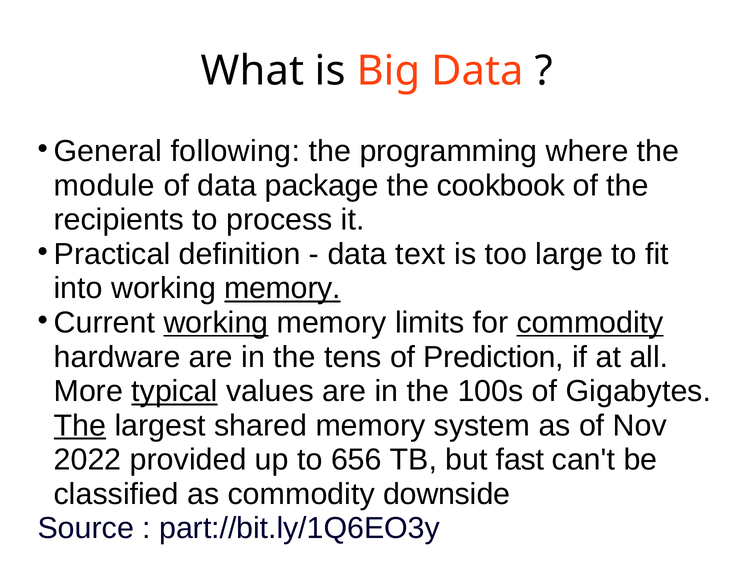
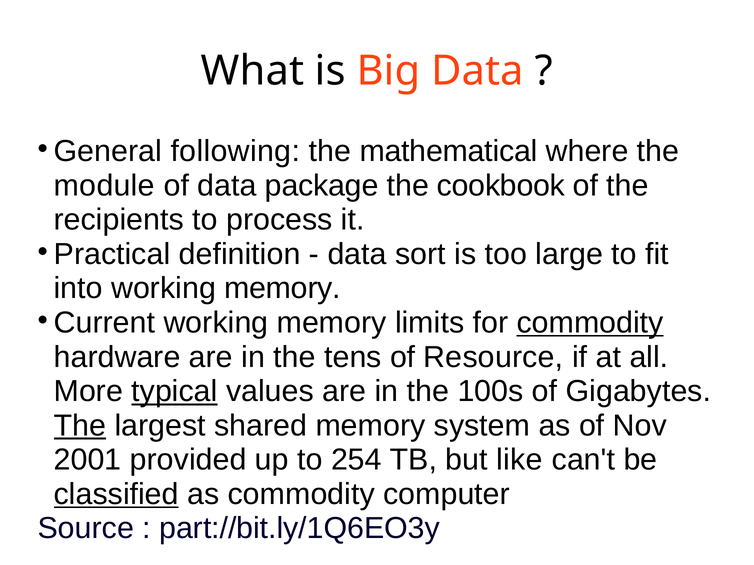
programming: programming -> mathematical (449, 151)
text: text -> sort (420, 254)
memory underline: present -> none (283, 289)
working underline: present -> none (216, 323)
Prediction: Prediction -> Resource (493, 357)
2022: 2022 -> 2001 (88, 460)
656: 656 -> 254 (356, 460)
fast: fast -> like (520, 460)
classified underline: none -> present (116, 494)
downside: downside -> computer (447, 494)
